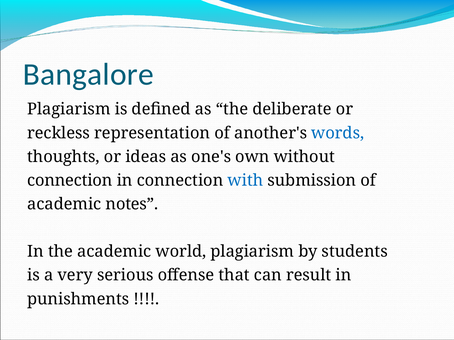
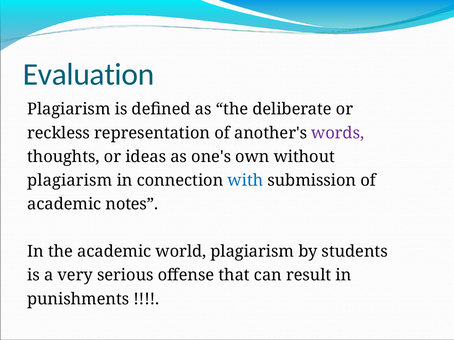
Bangalore: Bangalore -> Evaluation (89, 75)
words colour: blue -> purple (338, 133)
connection: connection -> plagiarism (70, 181)
